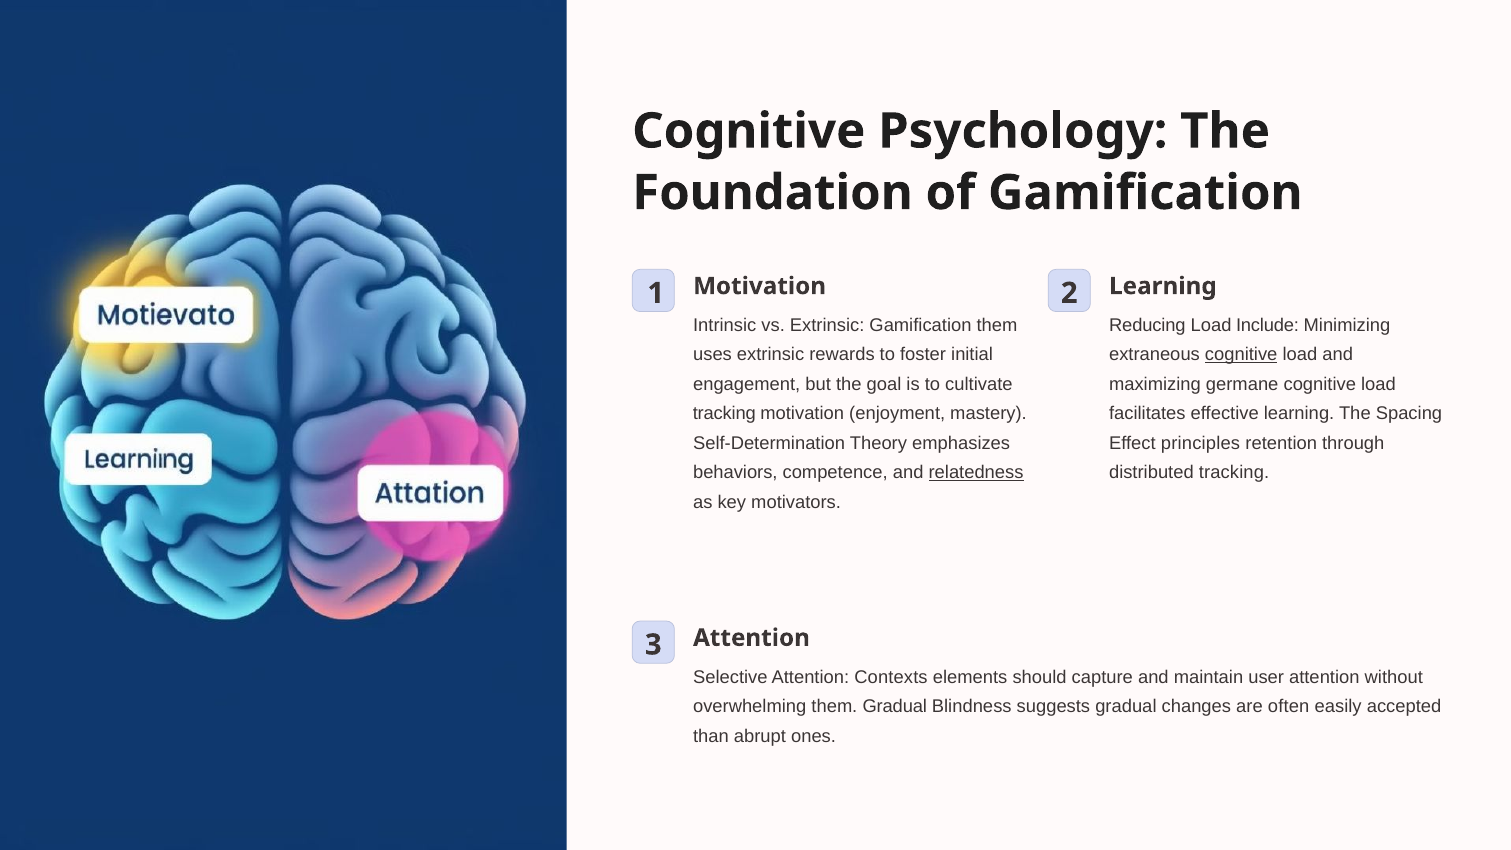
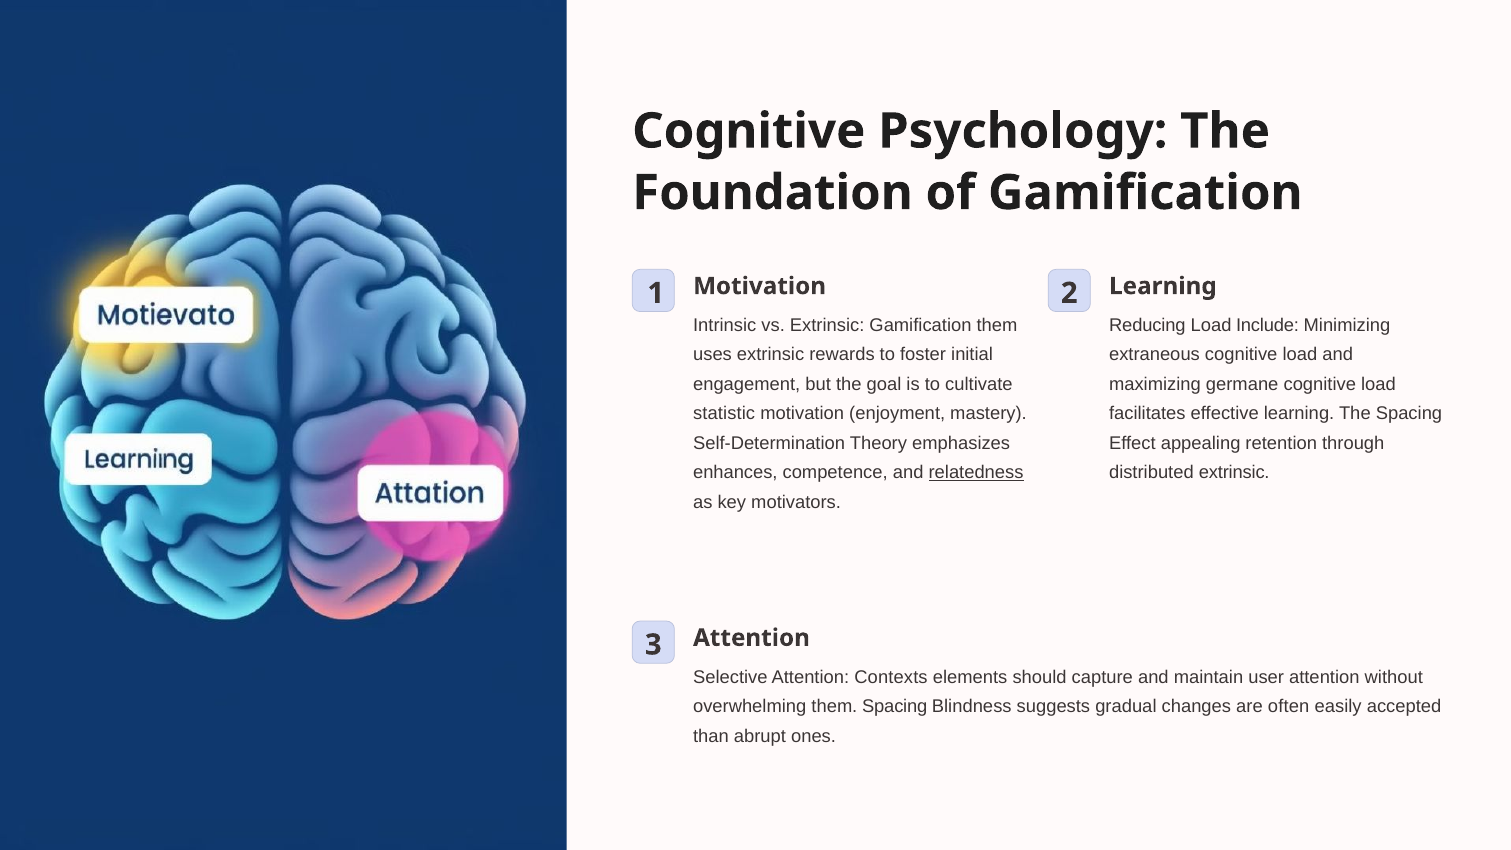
cognitive underline: present -> none (1241, 355)
tracking: tracking -> statistic (724, 414)
principles: principles -> appealing (1201, 443)
behaviors: behaviors -> enhances (735, 473)
distributed tracking: tracking -> extrinsic (1234, 473)
them Gradual: Gradual -> Spacing (895, 706)
